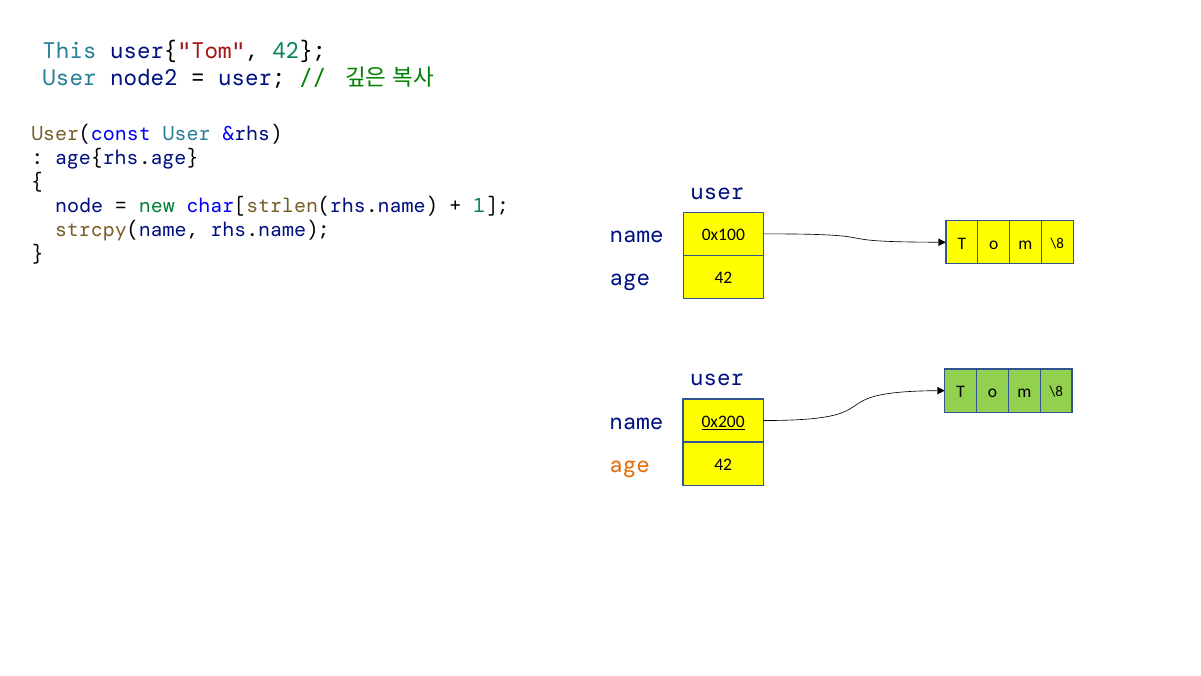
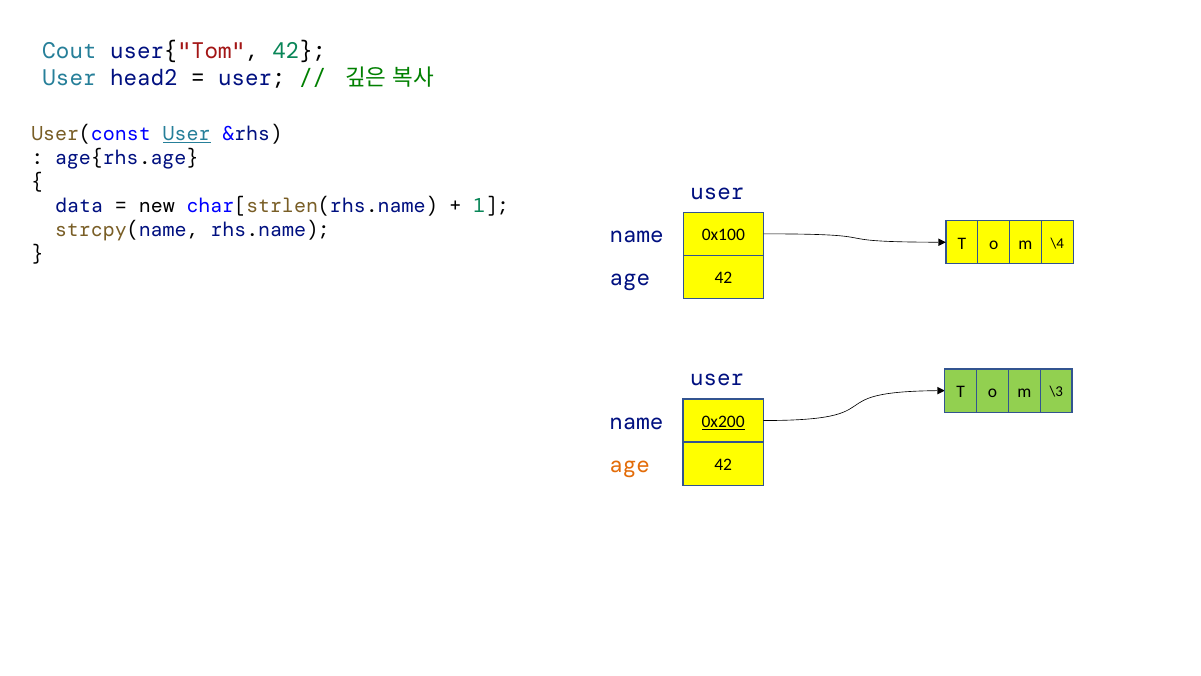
This: This -> Cout (70, 51)
node2: node2 -> head2 (144, 78)
User underline: none -> present (187, 134)
node: node -> data (79, 206)
new colour: green -> black (157, 206)
\8: \8 -> \4 (1057, 243)
\8: \8 -> \3 (1056, 391)
